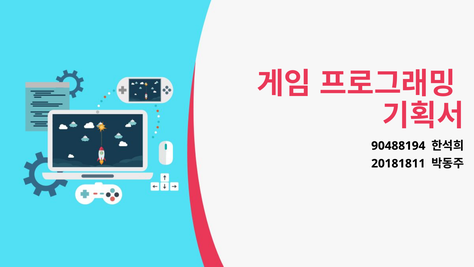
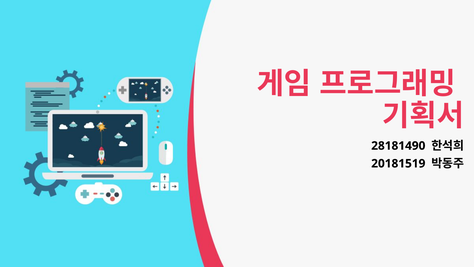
90488194: 90488194 -> 28181490 (398, 146)
20181811: 20181811 -> 20181519 (398, 163)
